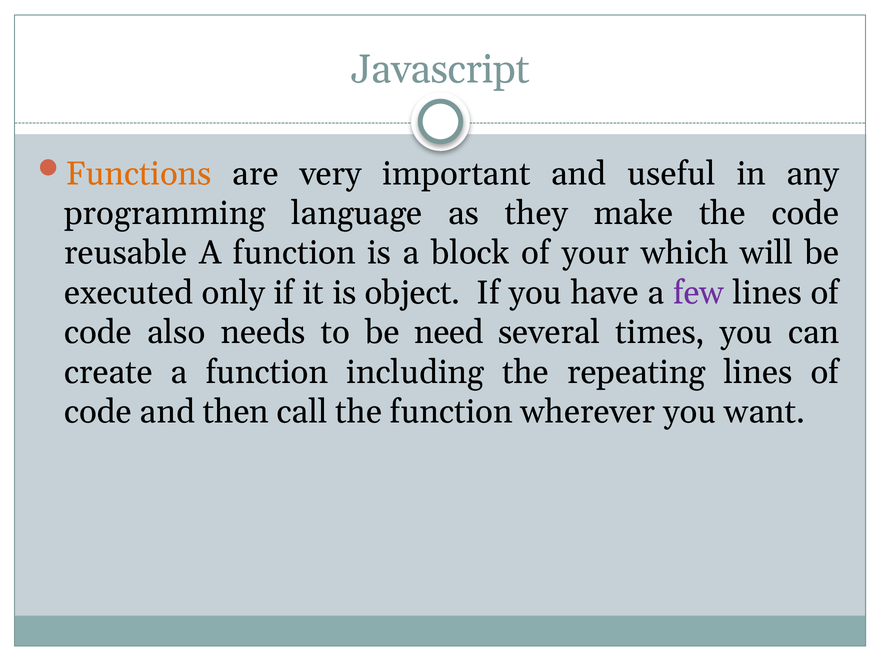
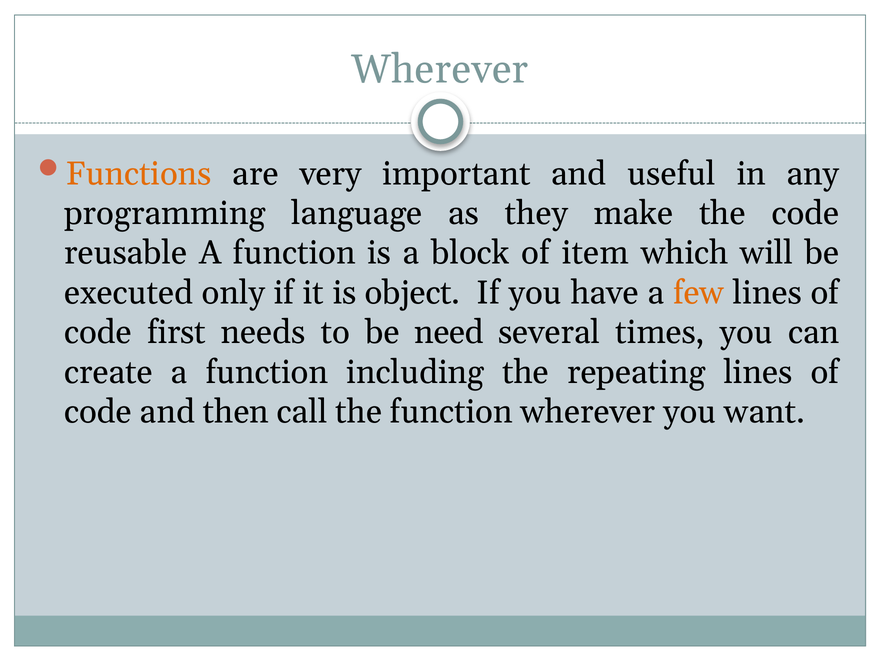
Javascript: Javascript -> Wherever (440, 69)
your: your -> item (595, 253)
few colour: purple -> orange (699, 293)
also: also -> first (176, 332)
